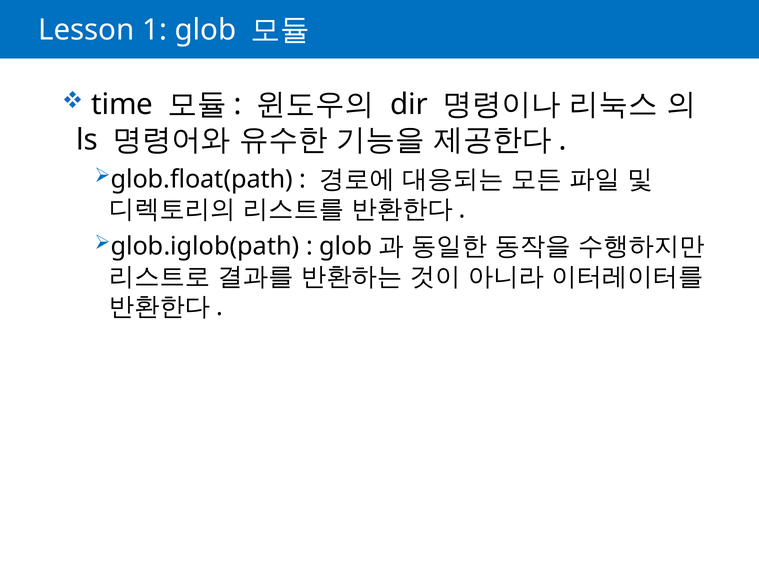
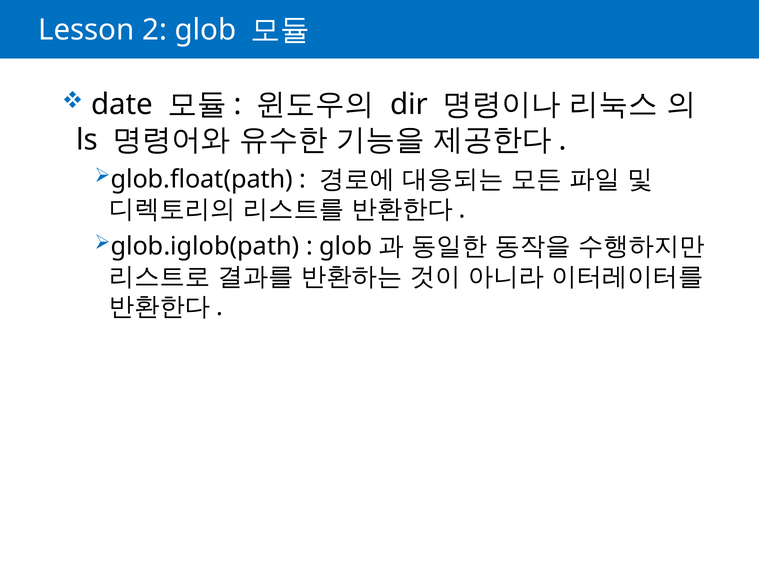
1: 1 -> 2 (155, 30)
time: time -> date (122, 105)
